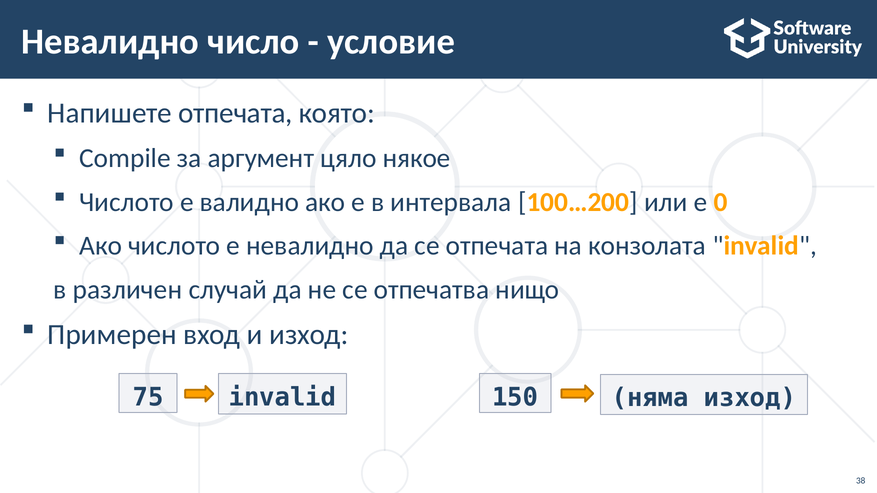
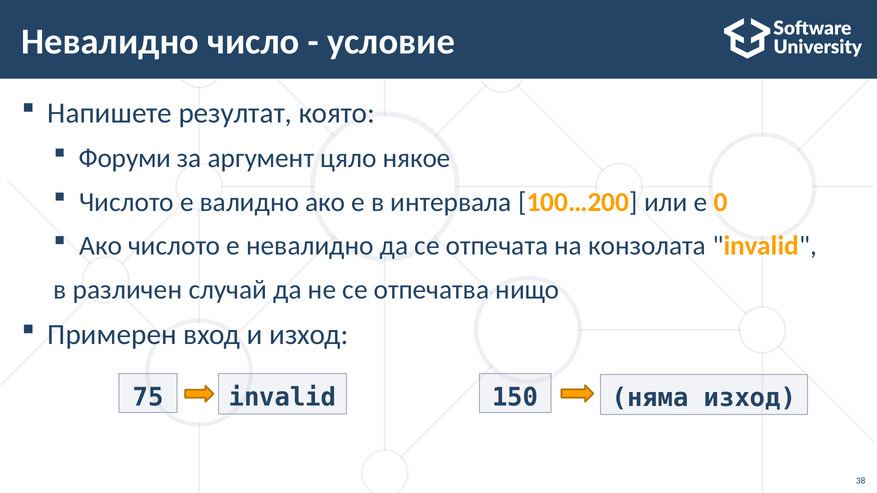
Напишете отпечата: отпечата -> резултат (235, 113)
Compile: Compile -> Форуми (125, 158)
